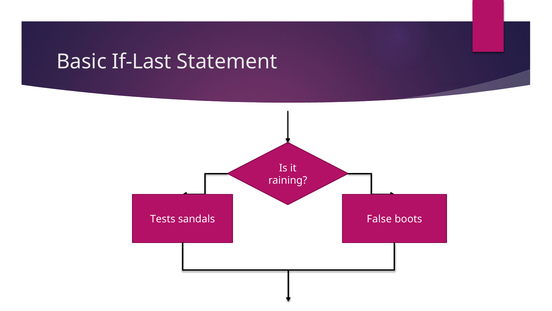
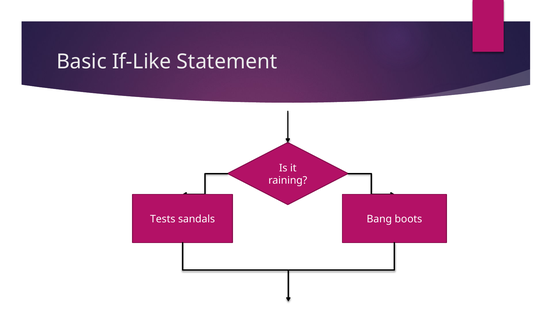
If-Last: If-Last -> If-Like (142, 62)
False: False -> Bang (379, 219)
